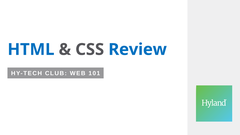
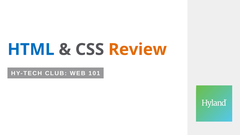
Review colour: blue -> orange (138, 49)
